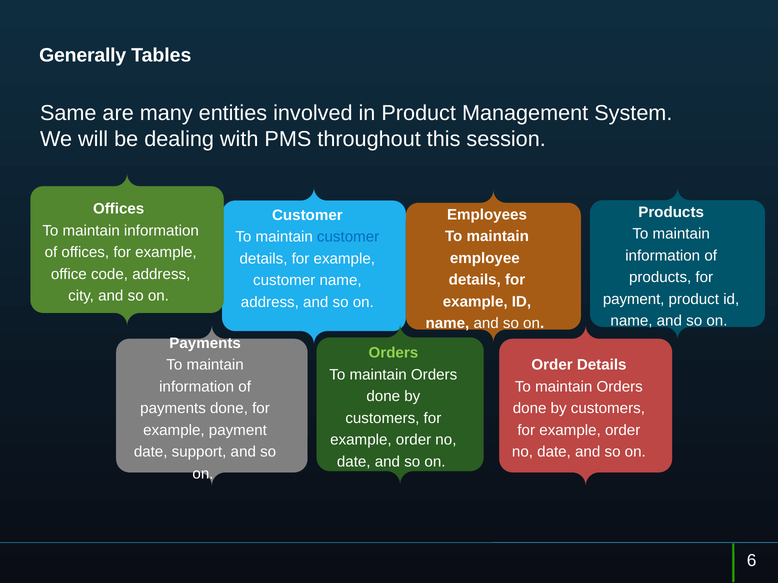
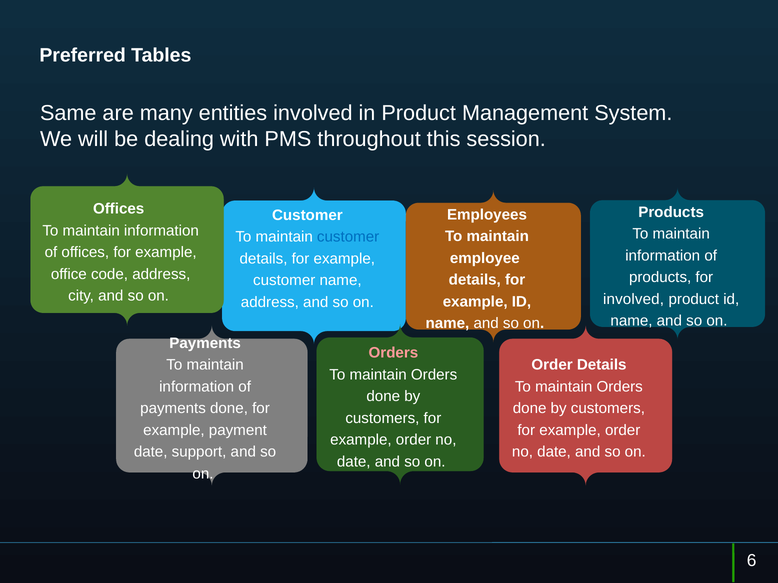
Generally: Generally -> Preferred (83, 55)
payment: payment -> involved (634, 299)
Orders colour: light green -> pink (393, 353)
